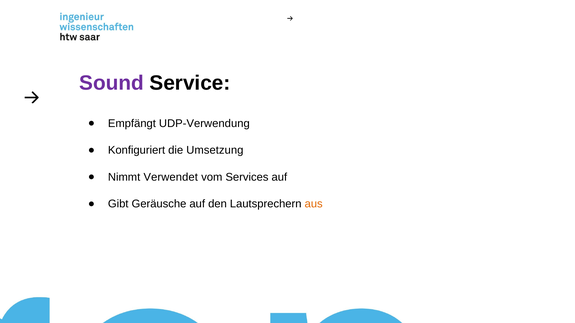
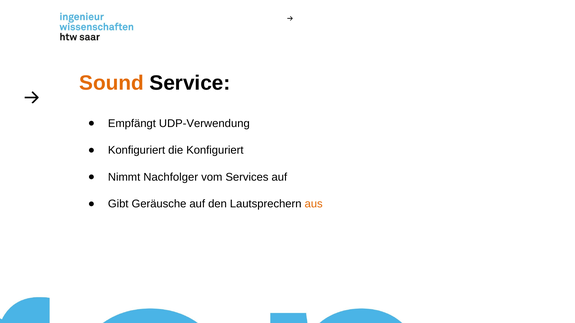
Sound colour: purple -> orange (111, 83)
die Umsetzung: Umsetzung -> Konfiguriert (215, 151)
Verwendet: Verwendet -> Nachfolger (171, 177)
